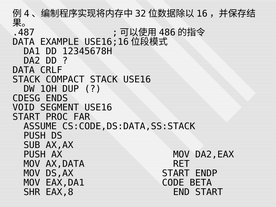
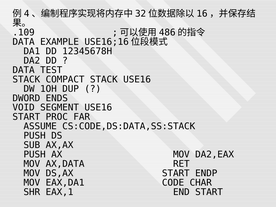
.487: .487 -> .109 (24, 32)
CRLF: CRLF -> TEST (51, 70)
CDESG: CDESG -> DWORD (26, 98)
BETA: BETA -> CHAR (201, 183)
EAX,8: EAX,8 -> EAX,1 (60, 192)
